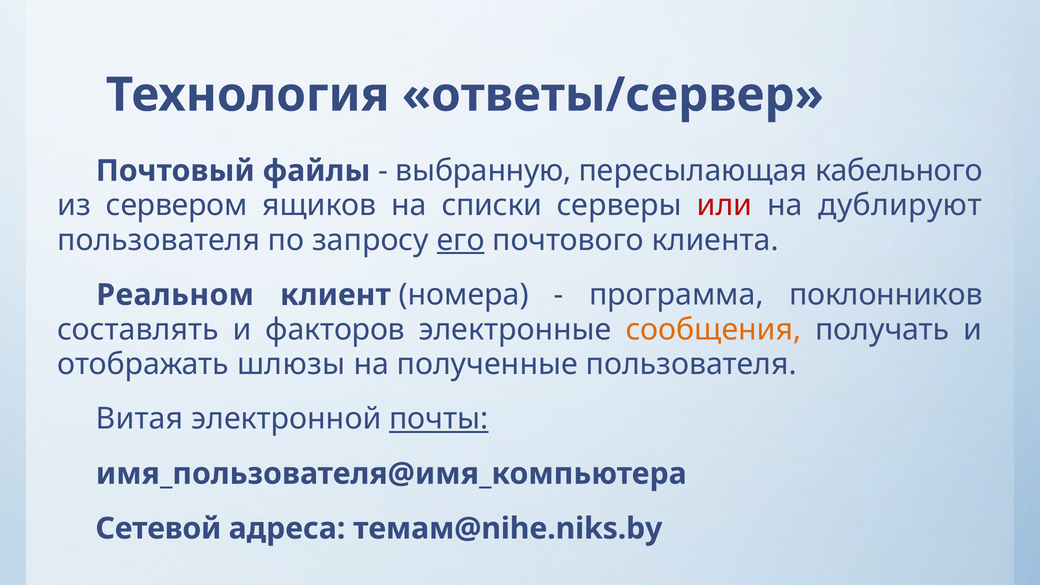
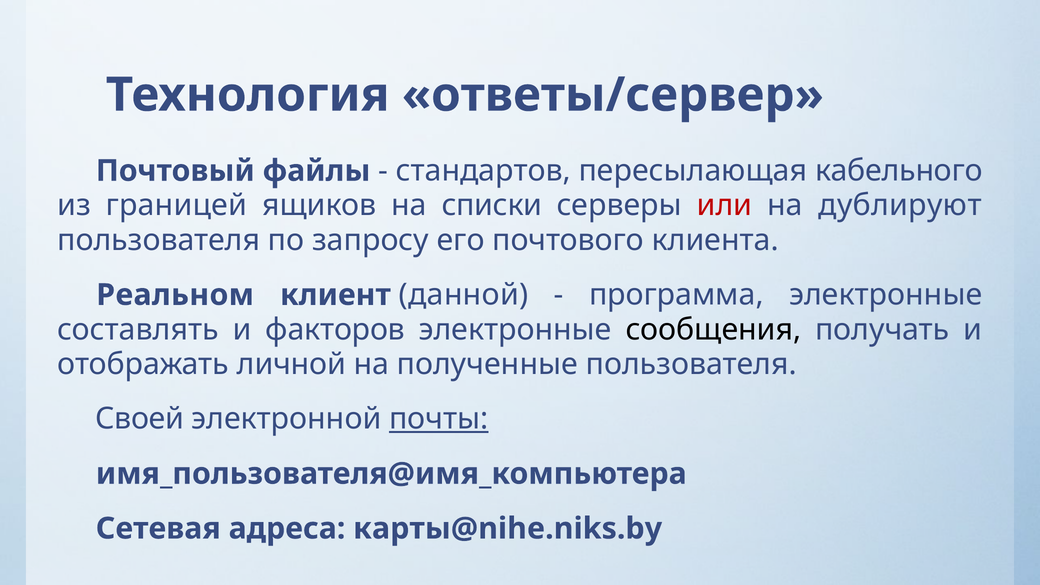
выбранную: выбранную -> стандартов (483, 171)
сервером: сервером -> границей (176, 206)
его underline: present -> none (461, 240)
номера: номера -> данной (464, 295)
программа поклонников: поклонников -> электронные (886, 295)
сообщения colour: orange -> black (713, 330)
шлюзы: шлюзы -> личной (291, 364)
Витая: Витая -> Своей (140, 419)
Сетевой: Сетевой -> Сетевая (158, 529)
темам@nihe.niks.by: темам@nihe.niks.by -> карты@nihe.niks.by (508, 529)
